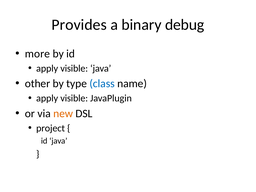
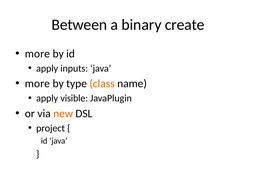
Provides: Provides -> Between (79, 25)
debug: debug -> create (185, 25)
visible: visible -> inputs (74, 68)
other: other -> more (37, 84)
class colour: blue -> orange (102, 84)
